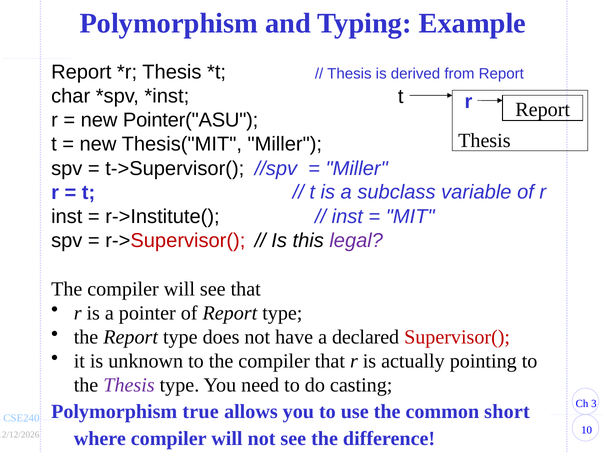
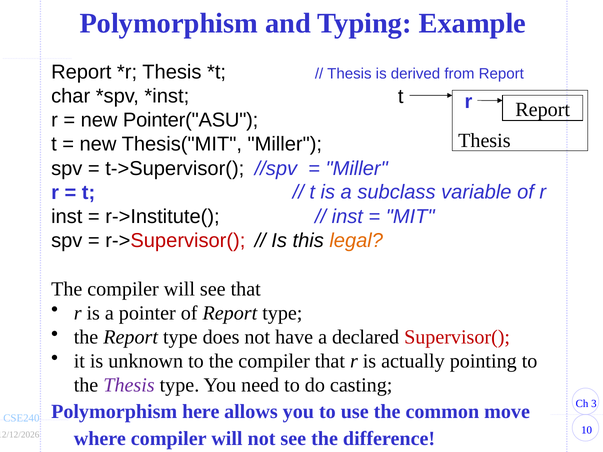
legal colour: purple -> orange (356, 241)
true: true -> here (201, 412)
short: short -> move (507, 412)
